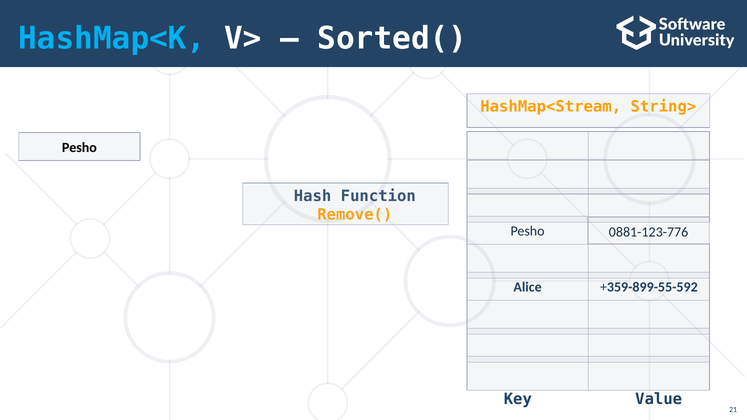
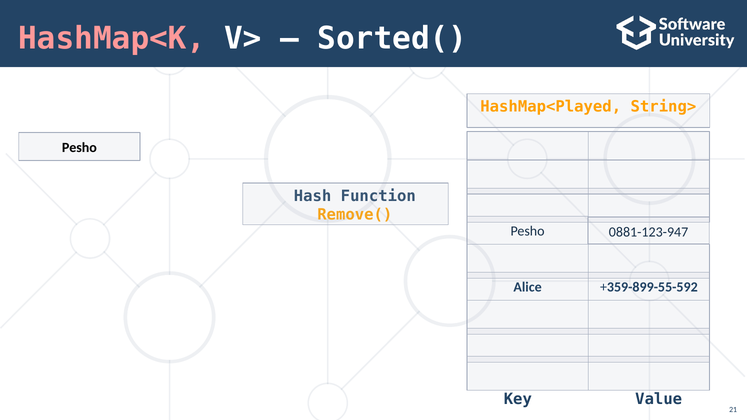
HashMap<K colour: light blue -> pink (112, 39)
HashMap<Stream: HashMap<Stream -> HashMap<Played (551, 107)
0881-123-776: 0881-123-776 -> 0881-123-947 (649, 232)
